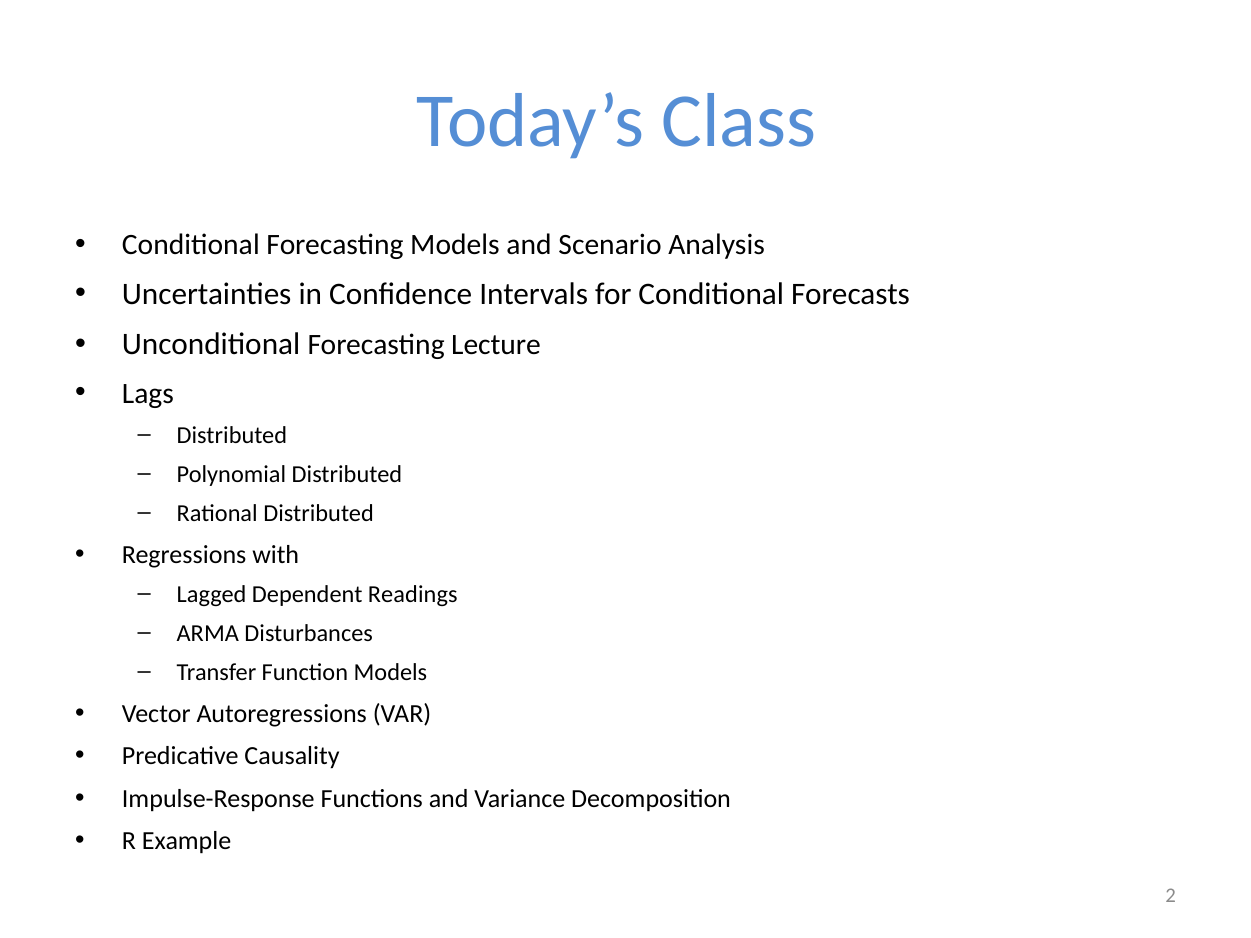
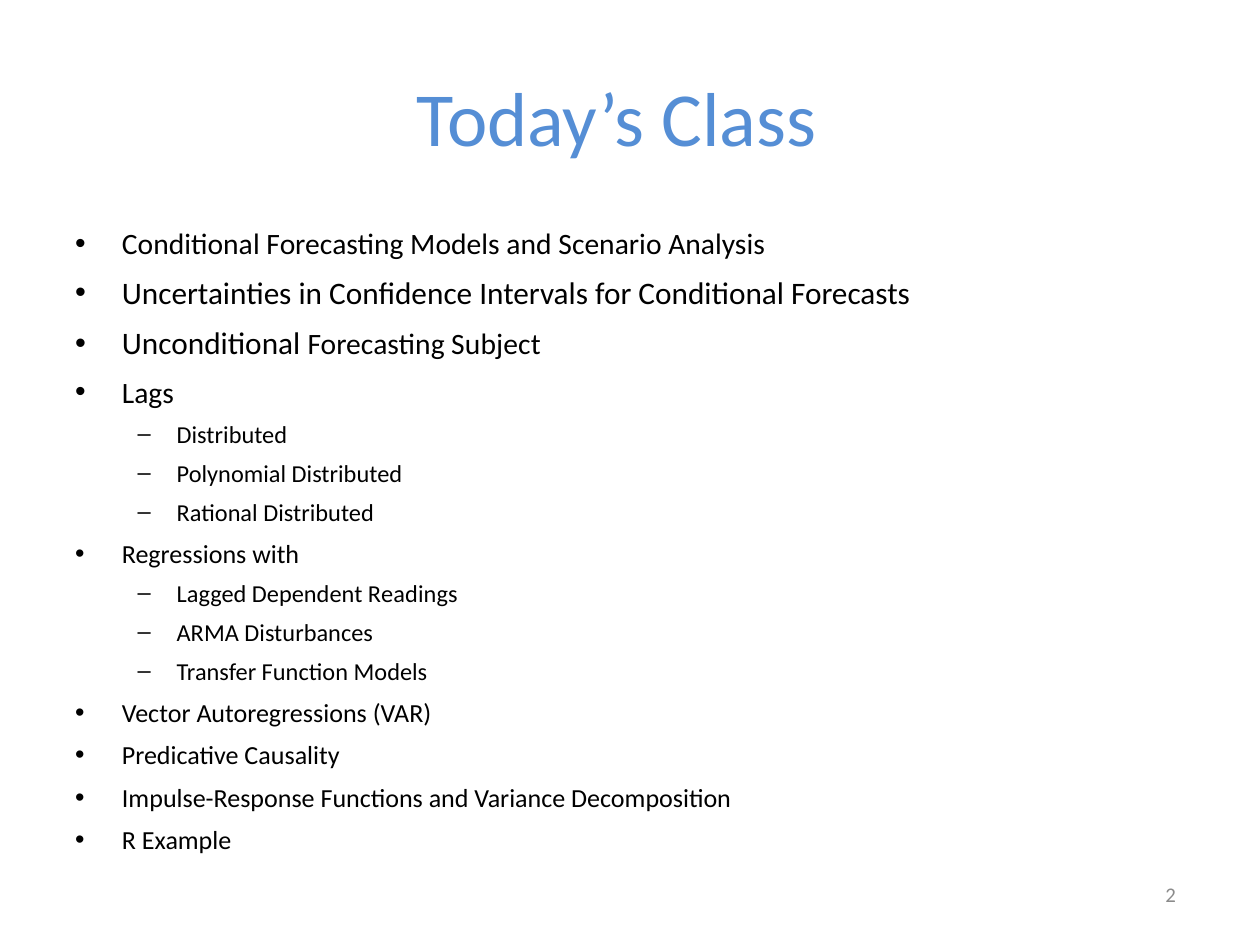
Lecture: Lecture -> Subject (496, 345)
